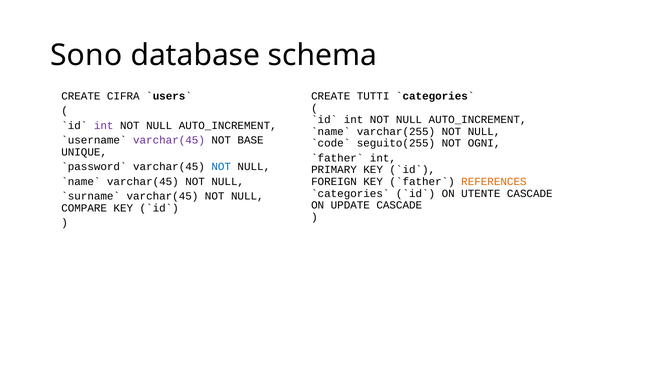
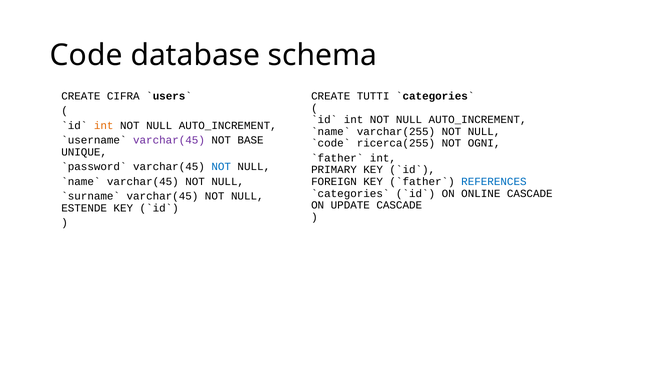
Sono: Sono -> Code (86, 55)
int colour: purple -> orange (104, 125)
seguito(255: seguito(255 -> ricerca(255 (396, 143)
REFERENCES colour: orange -> blue (494, 181)
UTENTE: UTENTE -> ONLINE (481, 193)
COMPARE: COMPARE -> ESTENDE (84, 208)
